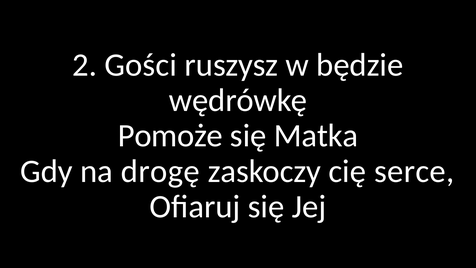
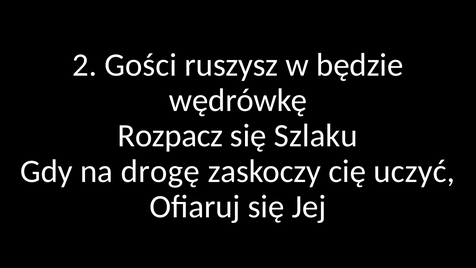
Pomoże: Pomoże -> Rozpacz (170, 136)
Matka: Matka -> Szlaku (316, 136)
serce: serce -> uczyć (414, 171)
